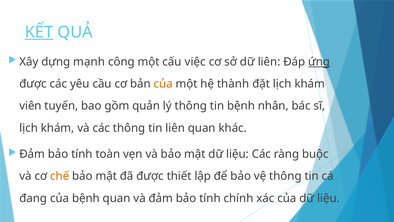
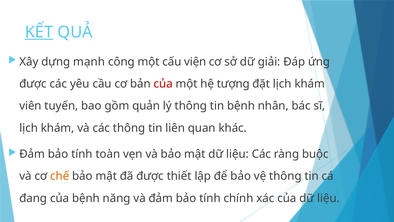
việc: việc -> viện (195, 62)
dữ liên: liên -> giải (269, 62)
ứng underline: present -> none (319, 62)
của colour: orange -> red (163, 84)
thành: thành -> tượng (233, 84)
bệnh quan: quan -> năng (117, 198)
